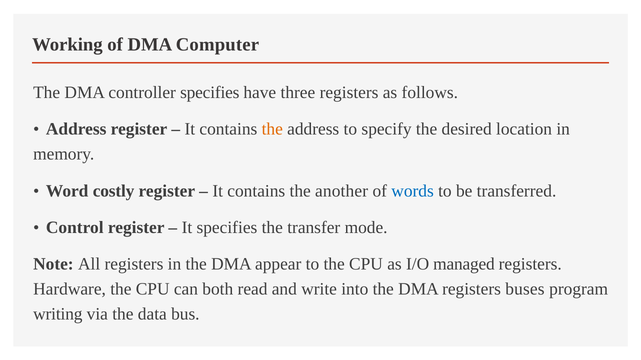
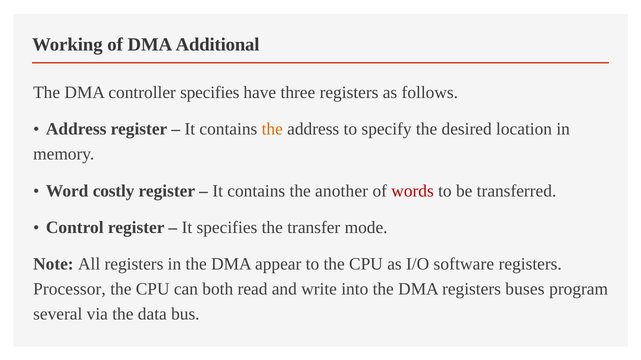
Computer: Computer -> Additional (218, 45)
words colour: blue -> red (413, 191)
managed: managed -> software (464, 265)
Hardware: Hardware -> Processor (70, 290)
writing: writing -> several (58, 315)
